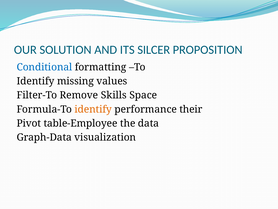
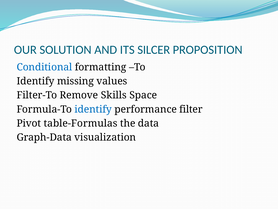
identify colour: orange -> blue (93, 109)
their: their -> filter (191, 109)
table-Employee: table-Employee -> table-Formulas (81, 123)
